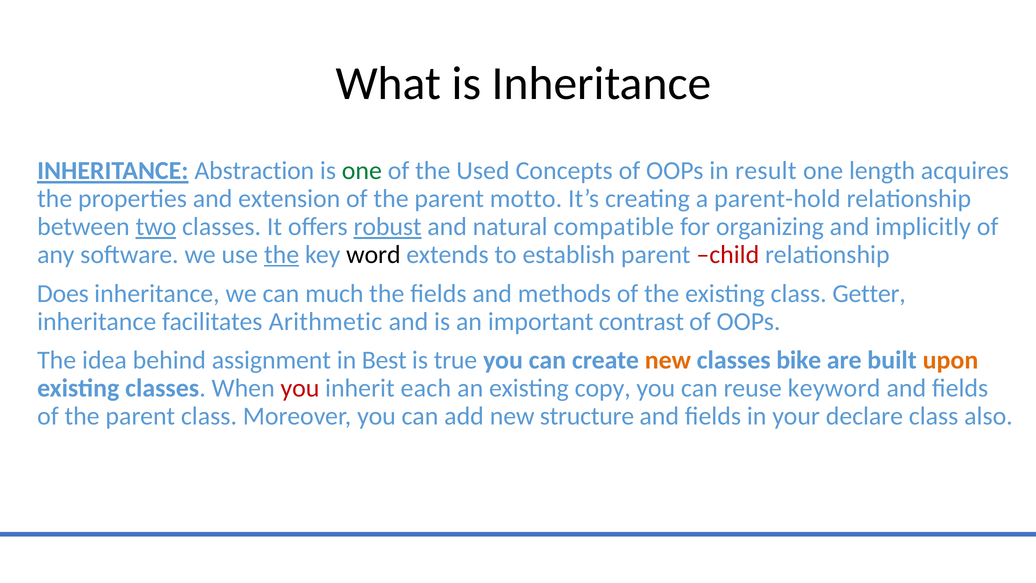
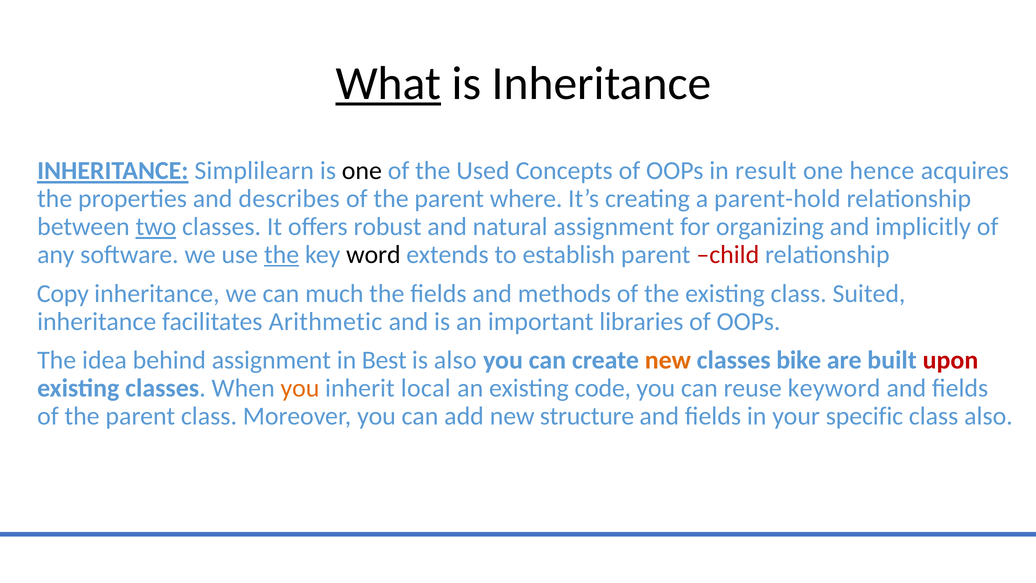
What underline: none -> present (388, 84)
Abstraction: Abstraction -> Simplilearn (254, 171)
one colour: green -> black (362, 171)
length: length -> hence (882, 171)
extension: extension -> describes (289, 199)
motto: motto -> where (526, 199)
robust underline: present -> none (388, 227)
natural compatible: compatible -> assignment (614, 227)
Does: Does -> Copy (63, 293)
Getter: Getter -> Suited (869, 293)
contrast: contrast -> libraries (641, 321)
is true: true -> also (455, 360)
upon colour: orange -> red (950, 360)
you colour: red -> orange (300, 388)
each: each -> local (426, 388)
copy: copy -> code (603, 388)
declare: declare -> specific (864, 416)
